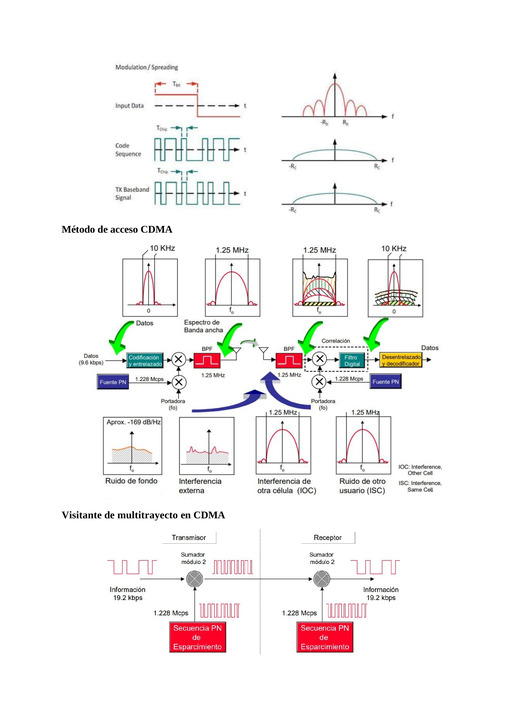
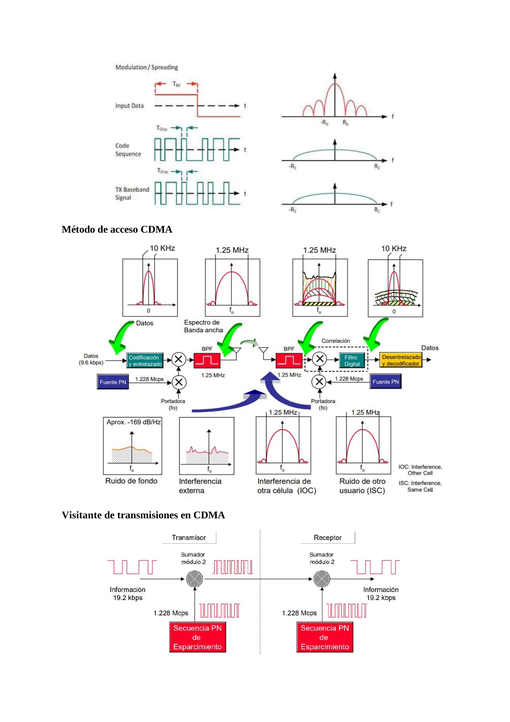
multitrayecto: multitrayecto -> transmisiones (148, 515)
